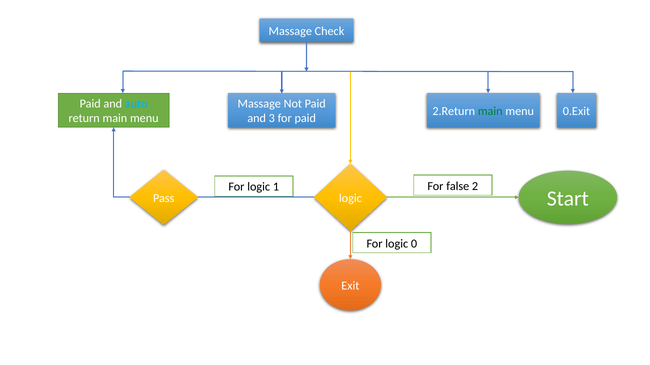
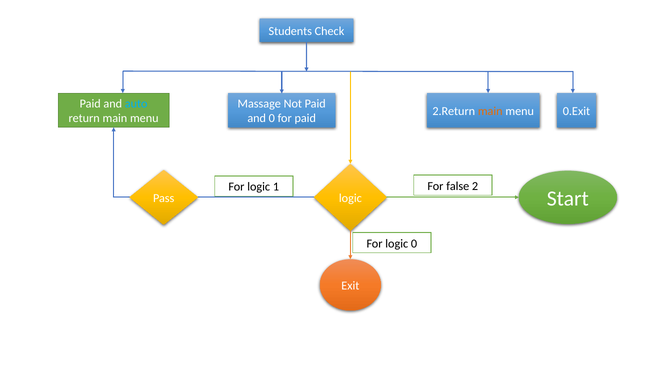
Massage: Massage -> Students (290, 31)
main colour: green -> orange (490, 111)
and 3: 3 -> 0 (272, 119)
